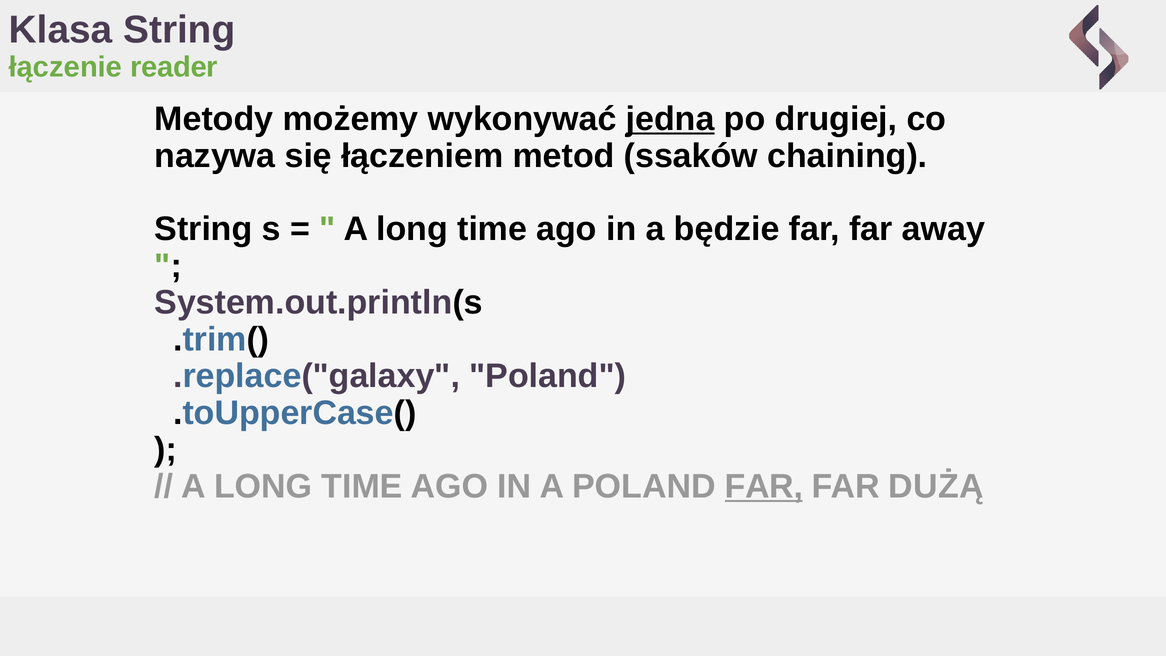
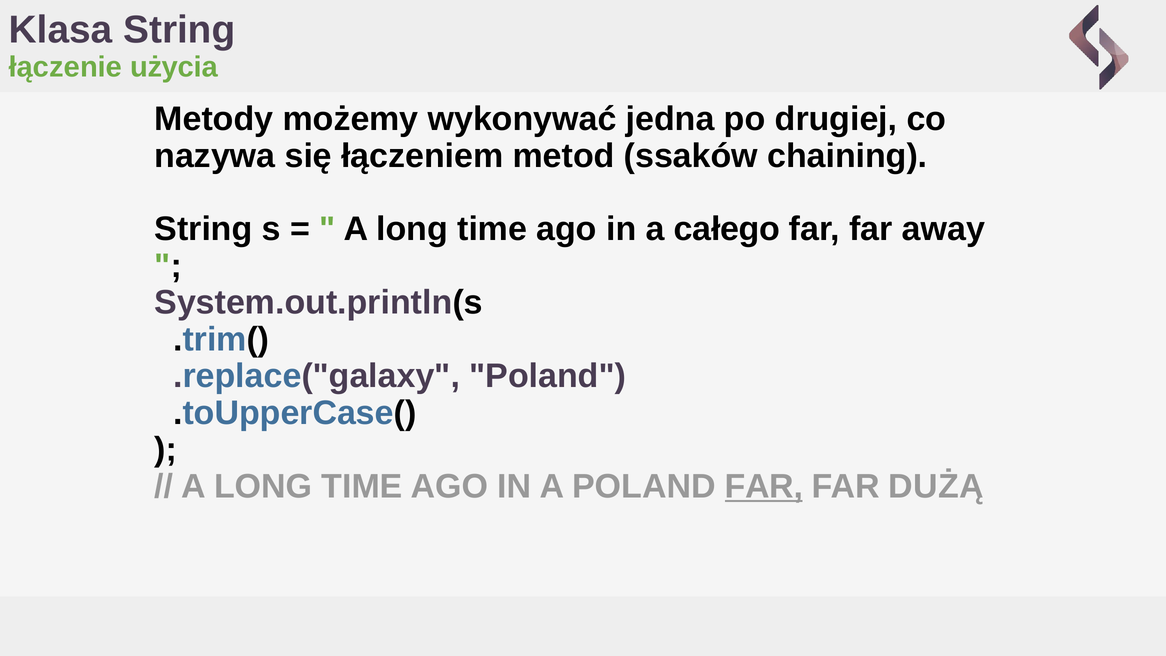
reader: reader -> użycia (174, 67)
jedna underline: present -> none (670, 119)
będzie: będzie -> całego (727, 229)
